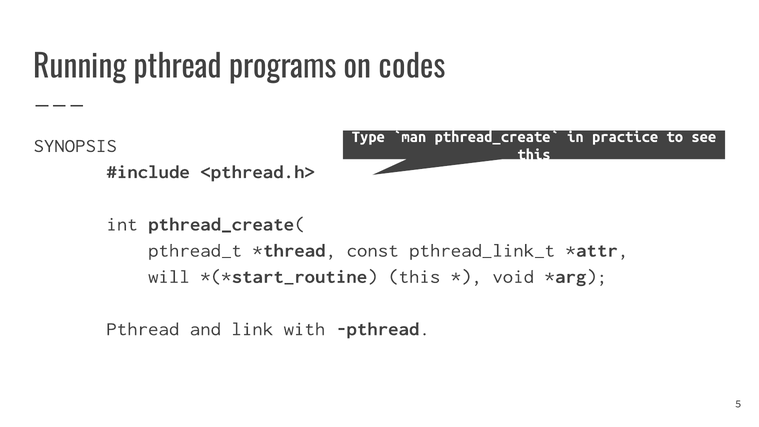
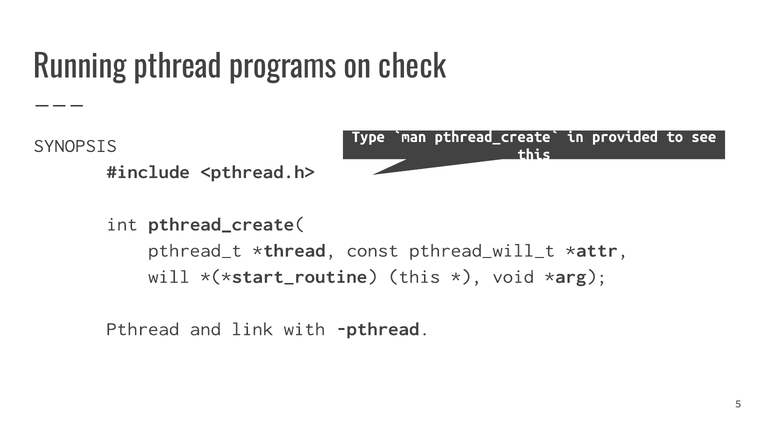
codes: codes -> check (412, 67)
practice: practice -> provided (625, 137)
pthread_link_t: pthread_link_t -> pthread_will_t (482, 250)
